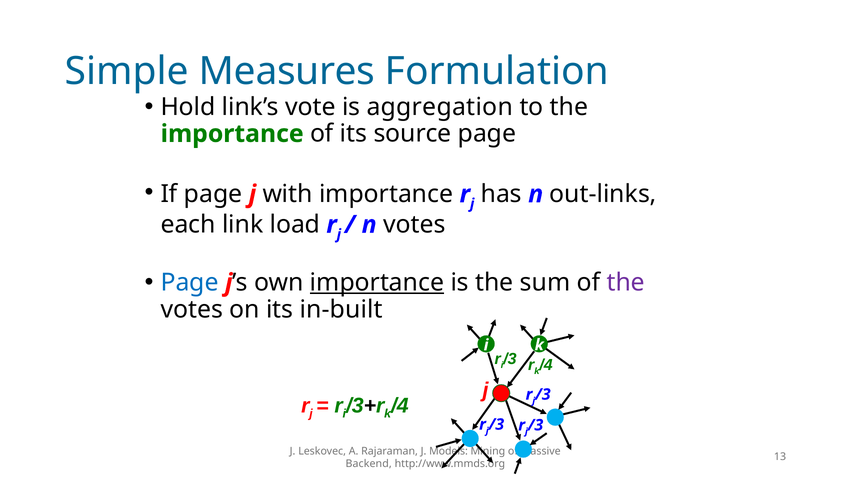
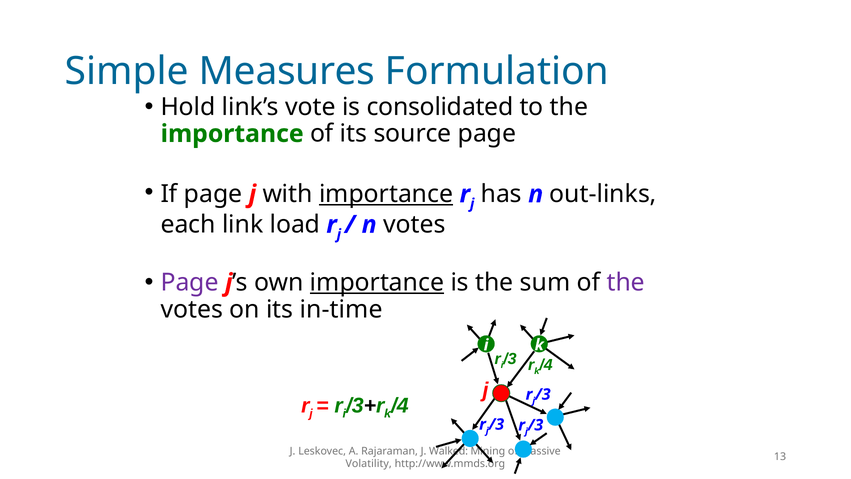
aggregation: aggregation -> consolidated (440, 107)
importance underline: none -> present (386, 194)
Page colour: blue -> purple (190, 283)
in-built: in-built -> in-time (341, 309)
Models: Models -> Walked (449, 451)
Backend: Backend -> Volatility (369, 464)
